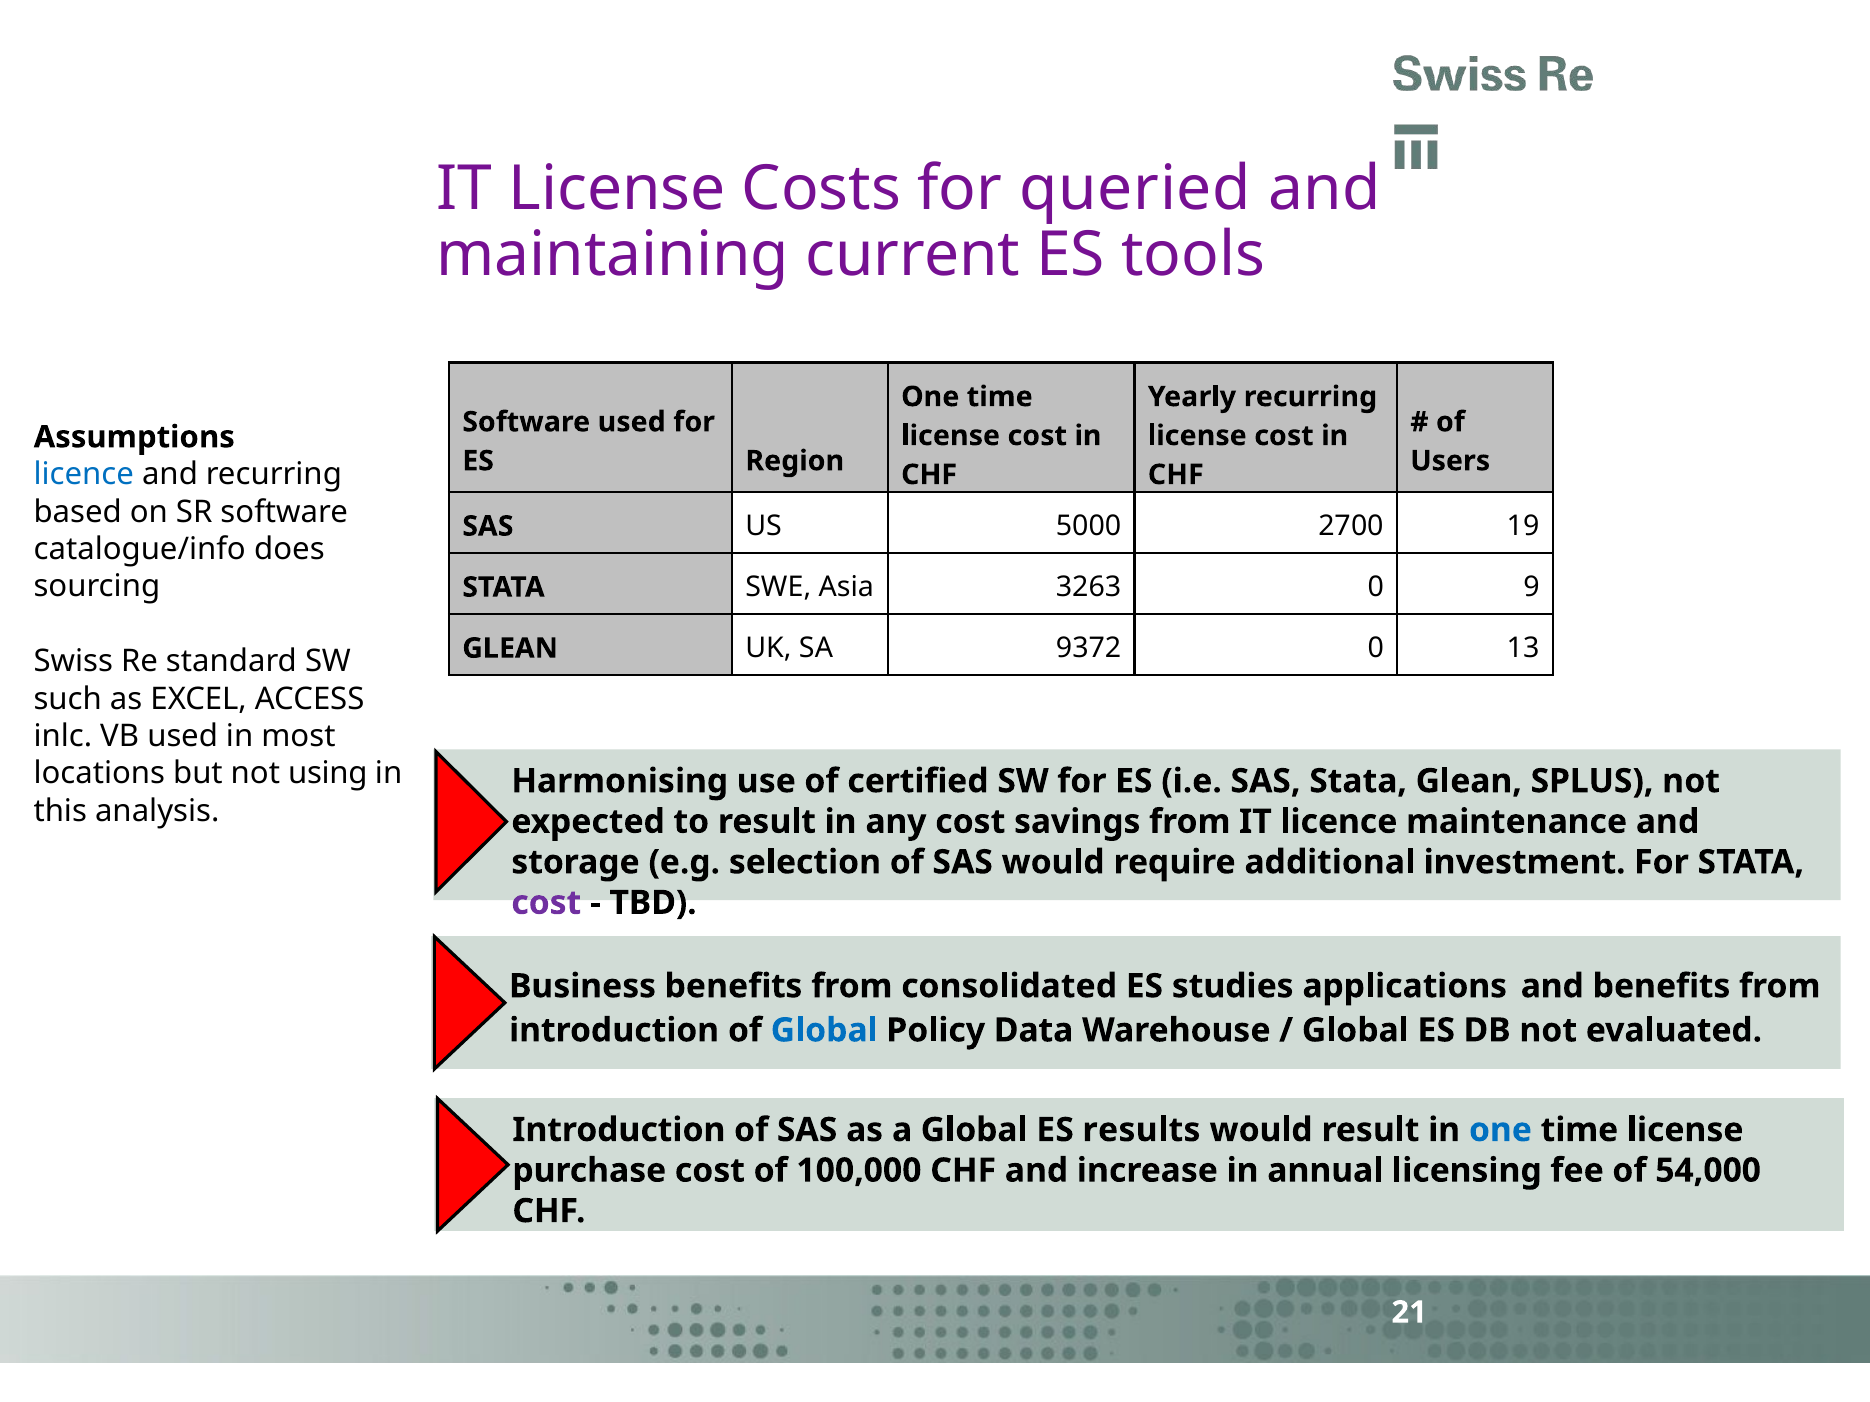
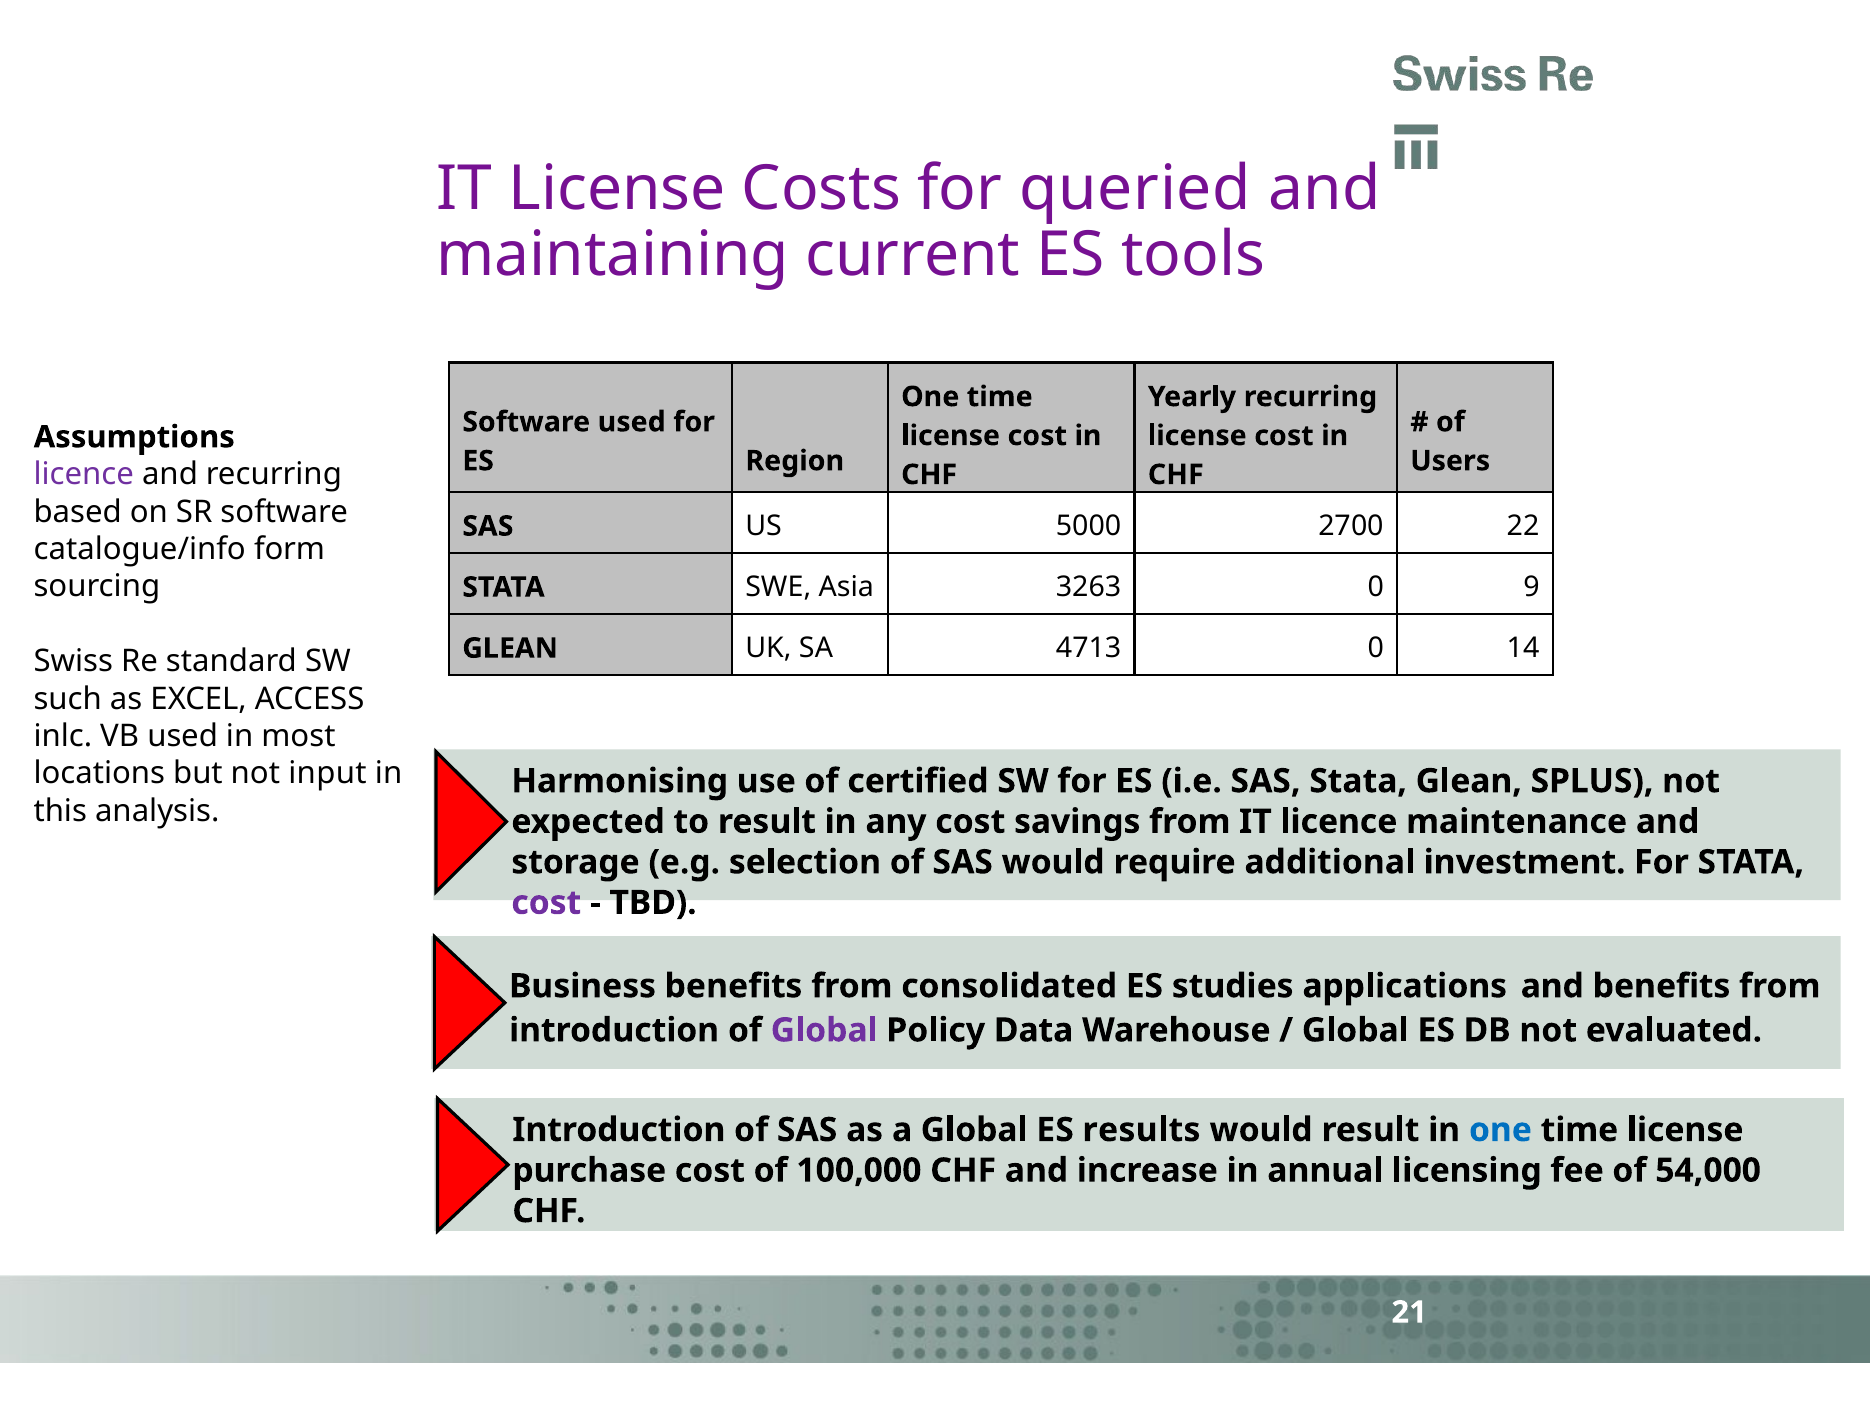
licence colour: blue -> purple (84, 475)
19: 19 -> 22 (1523, 526)
does: does -> form (290, 549)
9372: 9372 -> 4713 (1089, 649)
13: 13 -> 14 (1523, 649)
using: using -> input (327, 774)
Global colour: blue -> purple (824, 1031)
